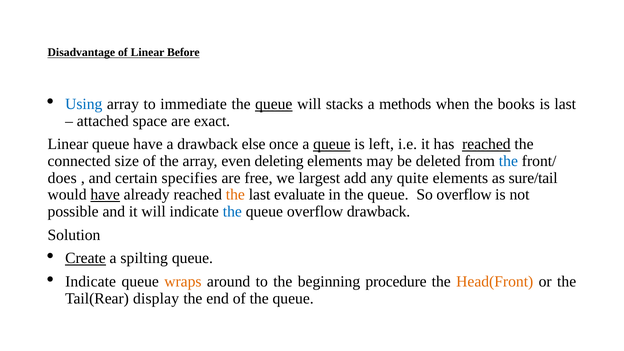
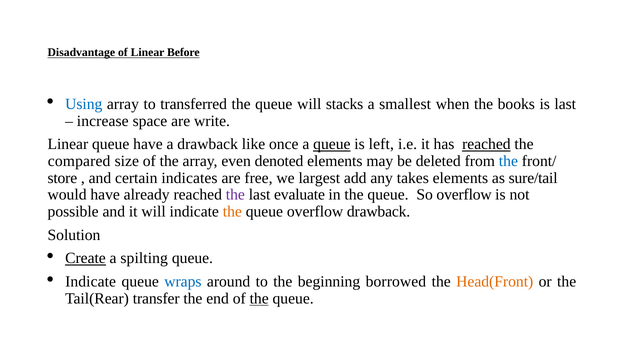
immediate: immediate -> transferred (194, 104)
queue underline: present -> none (274, 104)
methods: methods -> smallest (405, 104)
attached: attached -> increase (103, 121)
exact: exact -> write (212, 121)
else: else -> like (254, 144)
connected: connected -> compared (79, 161)
deleting: deleting -> denoted (279, 161)
does: does -> store (62, 178)
specifies: specifies -> indicates (189, 178)
quite: quite -> takes (413, 178)
have underline: present -> none (105, 195)
the colour: orange -> purple (235, 195)
the colour: blue -> orange (232, 212)
wraps colour: orange -> blue (183, 282)
procedure: procedure -> borrowed (396, 282)
display: display -> transfer (156, 299)
the underline: none -> present (259, 299)
